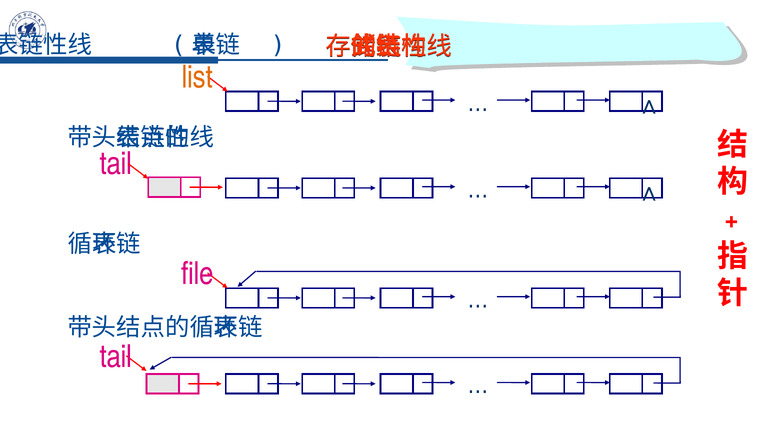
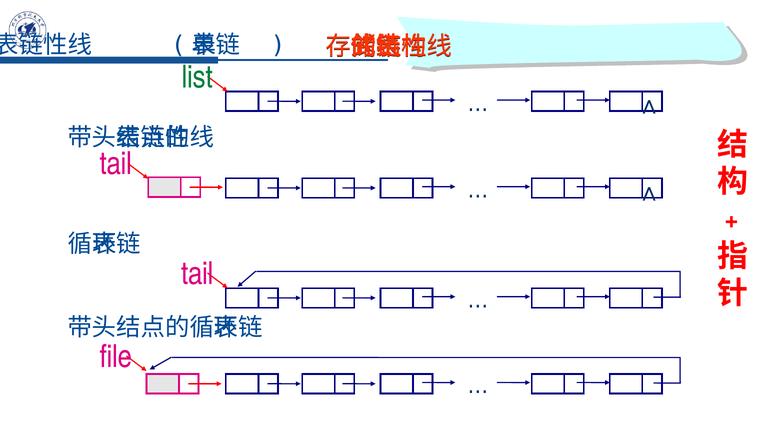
list colour: orange -> green (197, 77)
file: file -> tail (197, 274)
tail: tail -> file (116, 356)
